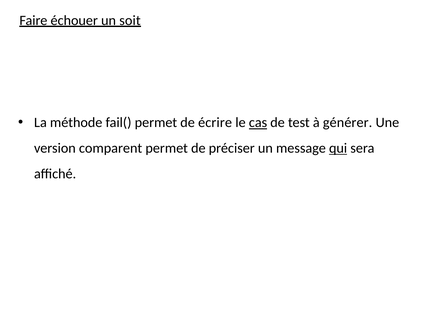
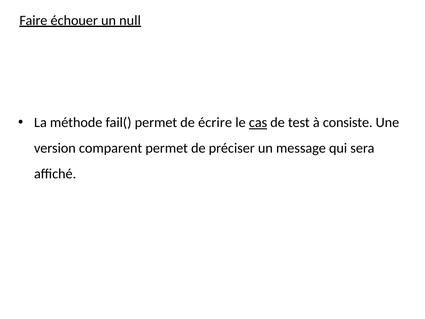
soit: soit -> null (130, 20)
générer: générer -> consiste (348, 123)
qui underline: present -> none (338, 148)
